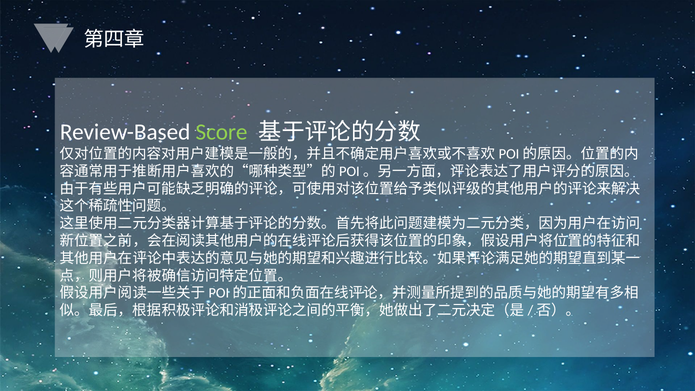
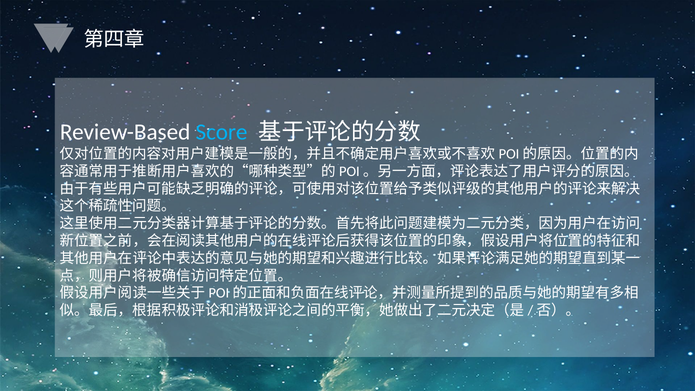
Score colour: light green -> light blue (222, 132)
